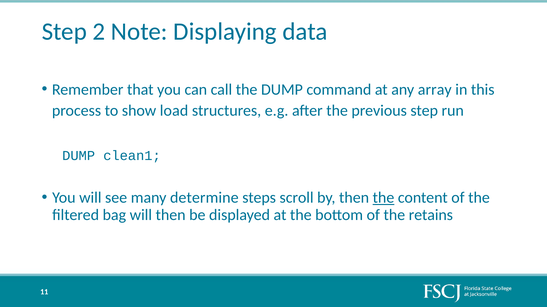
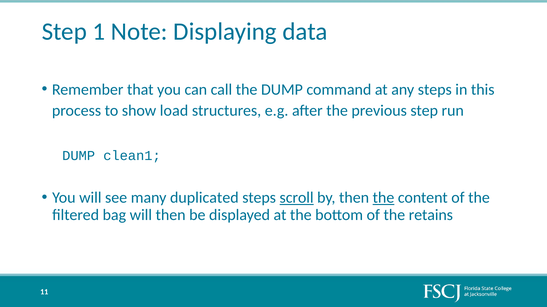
2: 2 -> 1 (99, 31)
any array: array -> steps (435, 90)
determine: determine -> duplicated (204, 198)
scroll underline: none -> present (297, 198)
